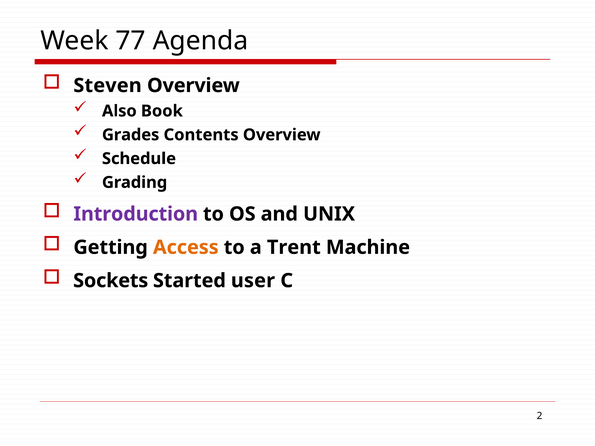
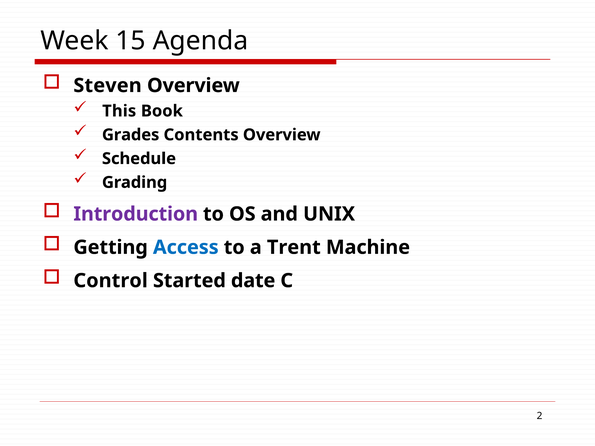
77: 77 -> 15 (131, 41)
Also: Also -> This (119, 111)
Access colour: orange -> blue (186, 247)
Sockets: Sockets -> Control (111, 281)
user: user -> date (253, 281)
